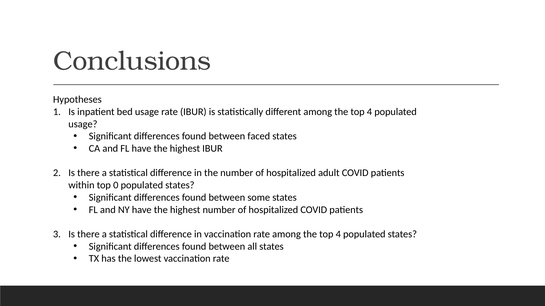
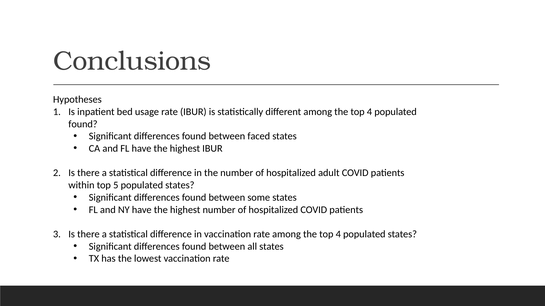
usage: usage -> found (83, 124)
0: 0 -> 5 (116, 186)
